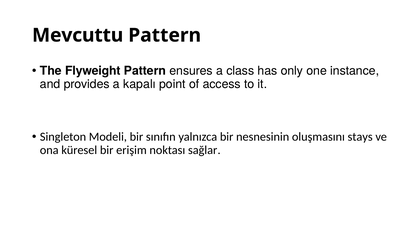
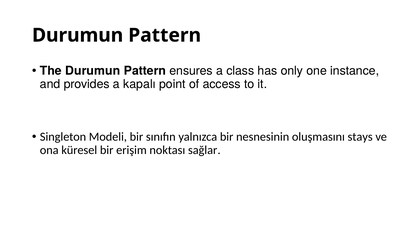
Mevcuttu: Mevcuttu -> Durumun (78, 35)
The Flyweight: Flyweight -> Durumun (93, 71)
